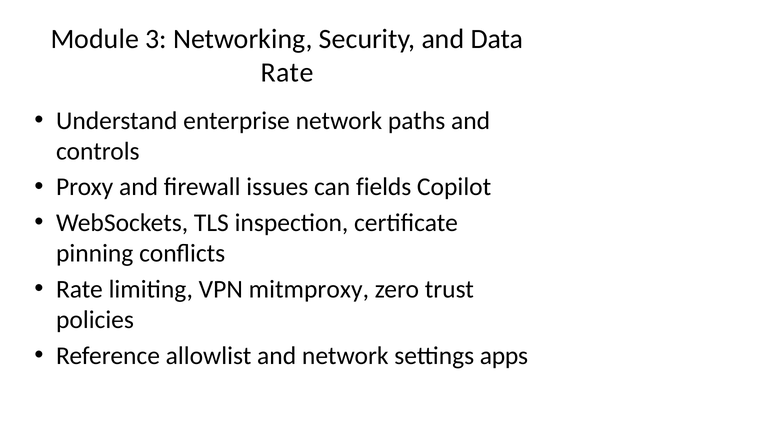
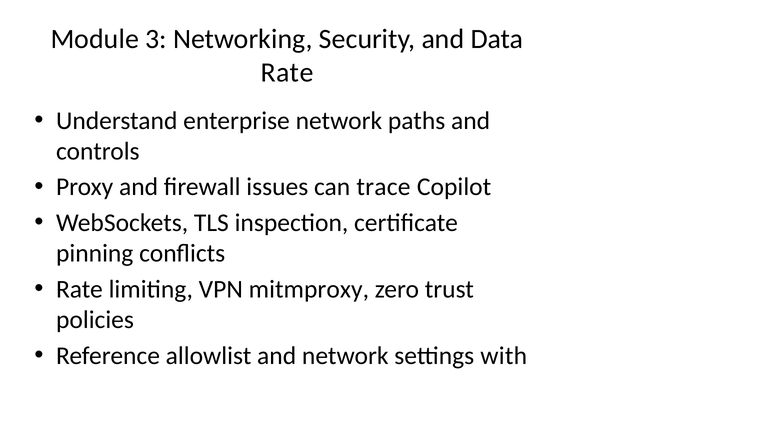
fields: fields -> trace (383, 187)
apps: apps -> with (504, 356)
